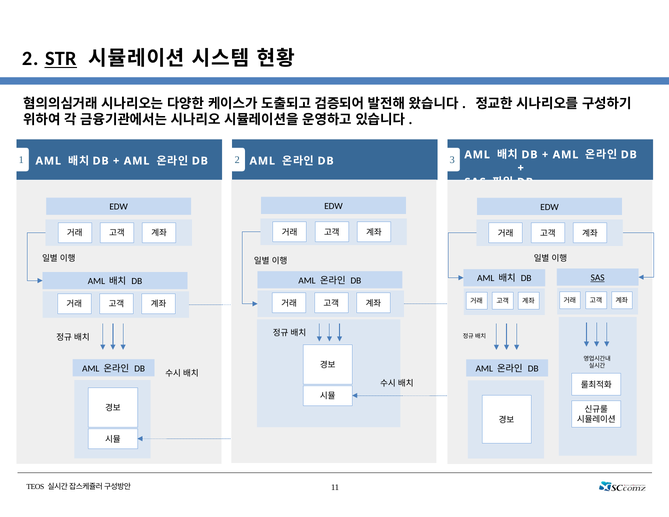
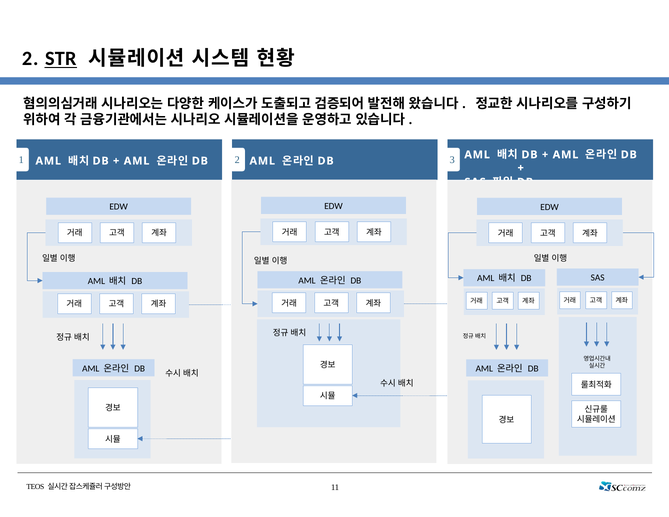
SAS underline: present -> none (598, 278)
